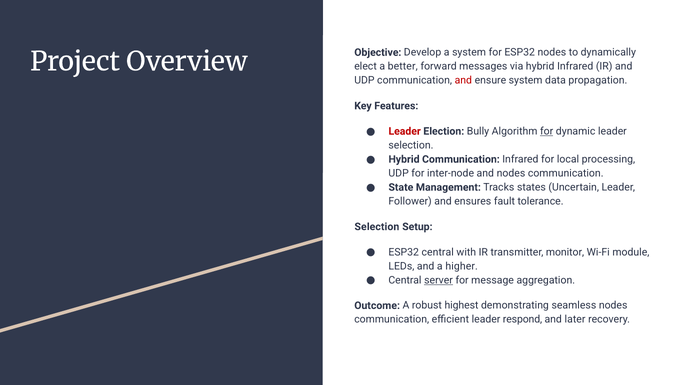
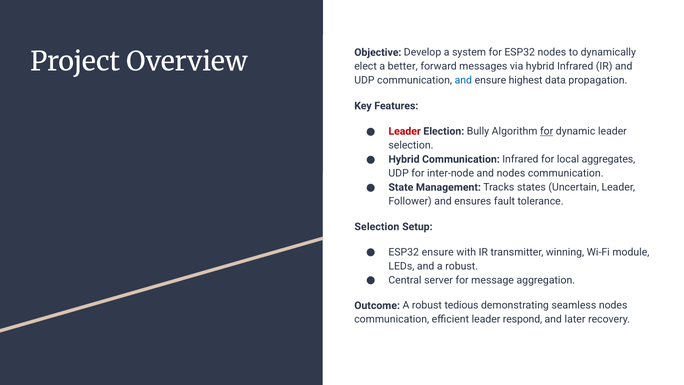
and colour: red -> blue (463, 80)
ensure system: system -> highest (526, 80)
processing: processing -> aggregates (608, 159)
ESP32 central: central -> ensure (438, 252)
monitor: monitor -> winning (565, 252)
and a higher: higher -> robust (462, 266)
server underline: present -> none (439, 280)
highest: highest -> tedious (461, 305)
